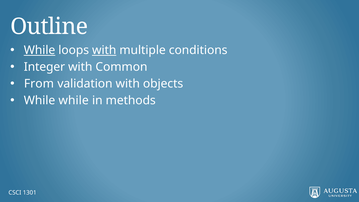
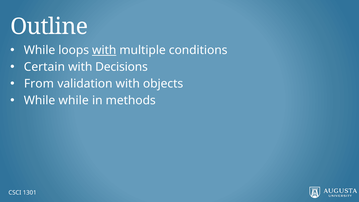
While underline: present -> none (39, 50)
Integer: Integer -> Certain (44, 67)
Common: Common -> Decisions (122, 67)
